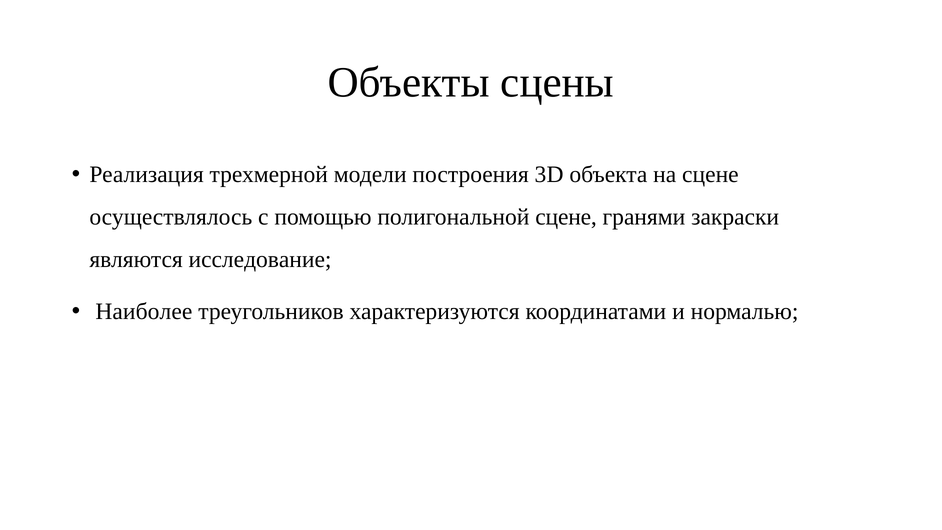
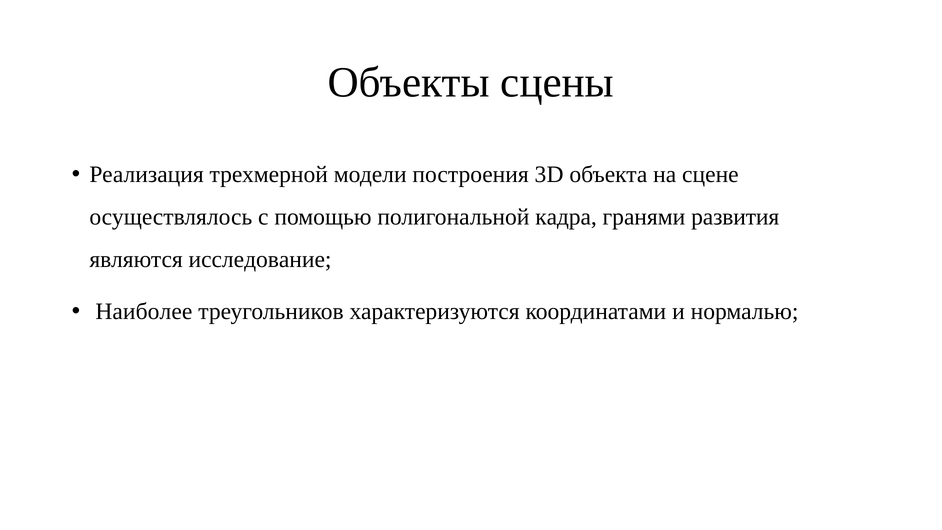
полигональной сцене: сцене -> кадра (566, 217)
закраски: закраски -> развития (735, 217)
